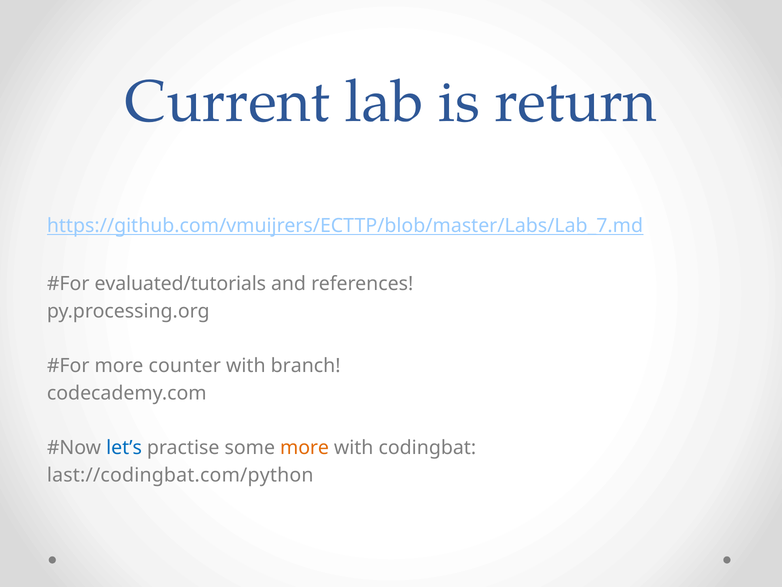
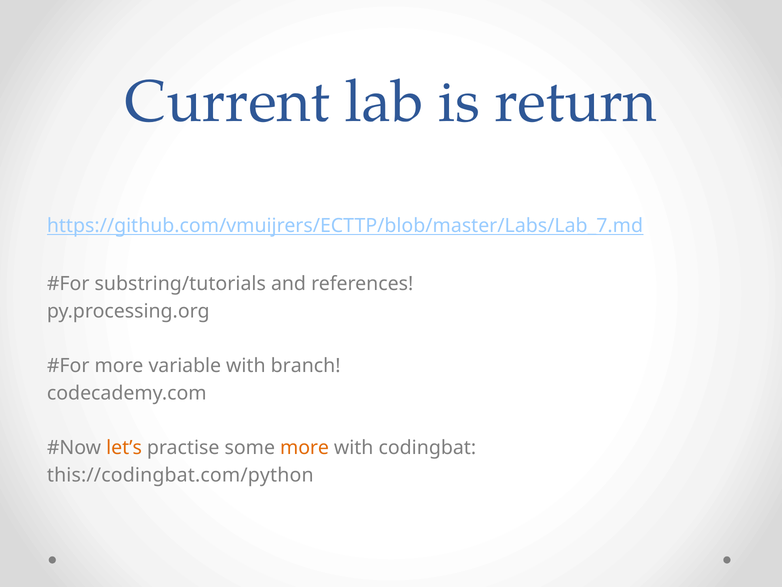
evaluated/tutorials: evaluated/tutorials -> substring/tutorials (180, 283)
counter: counter -> variable (185, 366)
let’s colour: blue -> orange (124, 448)
last://codingbat.com/python: last://codingbat.com/python -> this://codingbat.com/python (180, 475)
